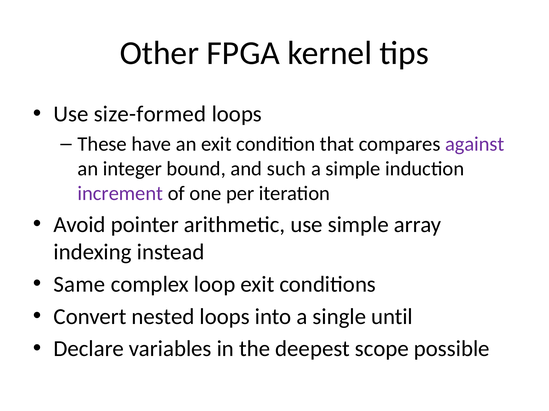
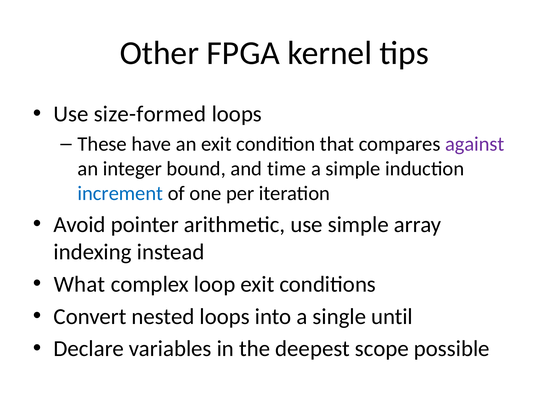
such: such -> time (286, 169)
increment colour: purple -> blue (120, 194)
Same: Same -> What (79, 285)
